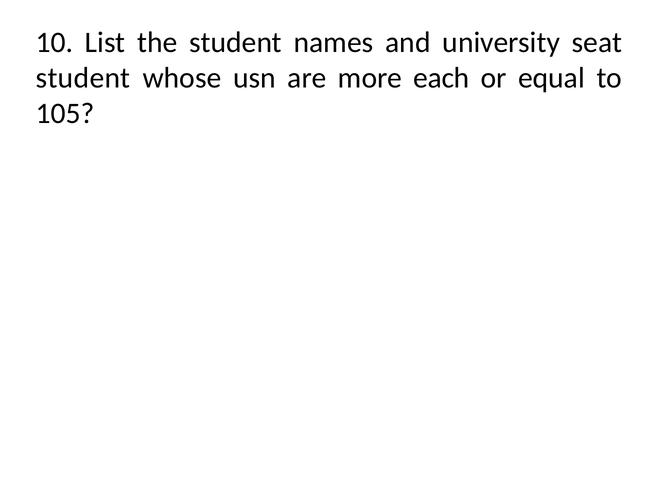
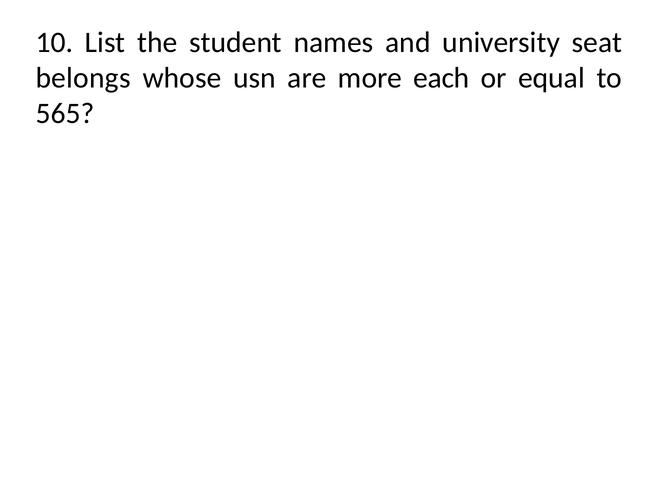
student: student -> belongs (83, 78)
105: 105 -> 565 (65, 113)
